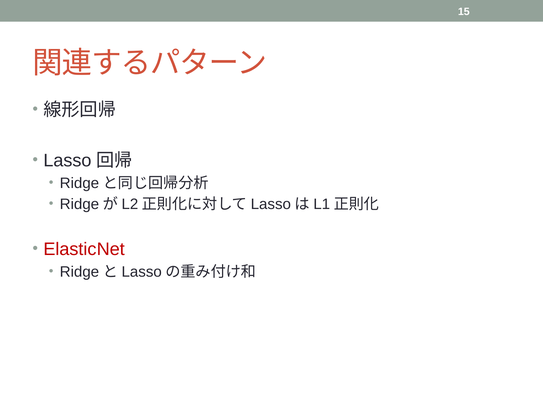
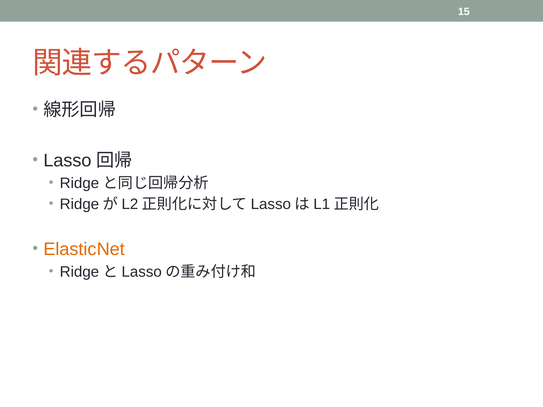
ElasticNet colour: red -> orange (84, 249)
